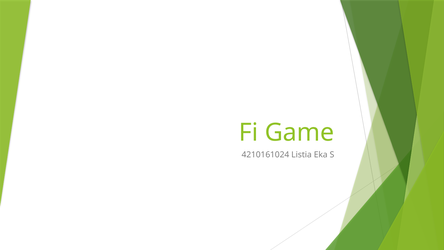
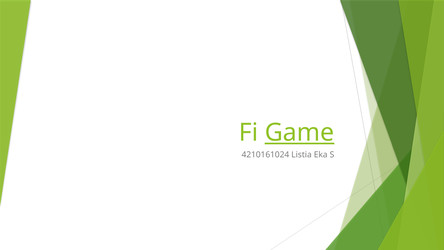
Game underline: none -> present (300, 133)
